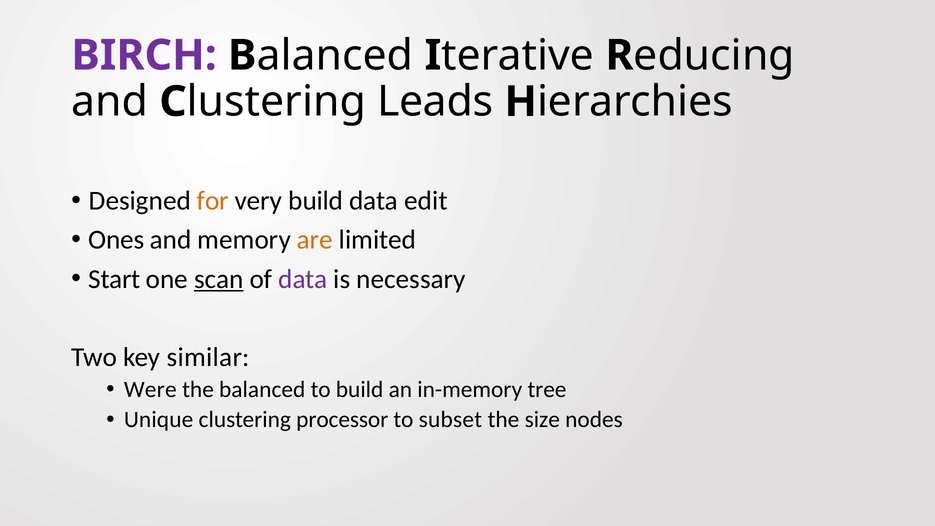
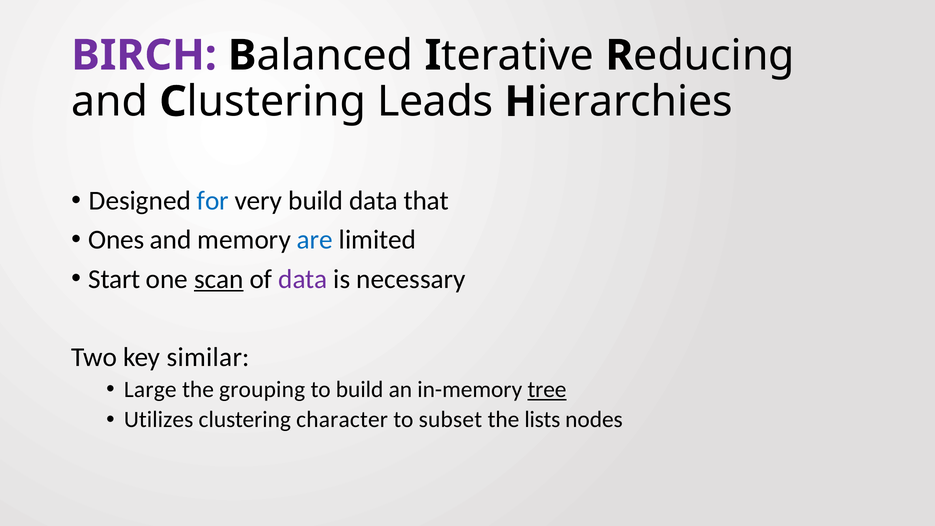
for colour: orange -> blue (213, 201)
edit: edit -> that (426, 201)
are colour: orange -> blue (315, 240)
Were: Were -> Large (150, 390)
balanced: balanced -> grouping (262, 390)
tree underline: none -> present (547, 390)
Unique: Unique -> Utilizes (159, 420)
processor: processor -> character (342, 420)
size: size -> lists (542, 420)
